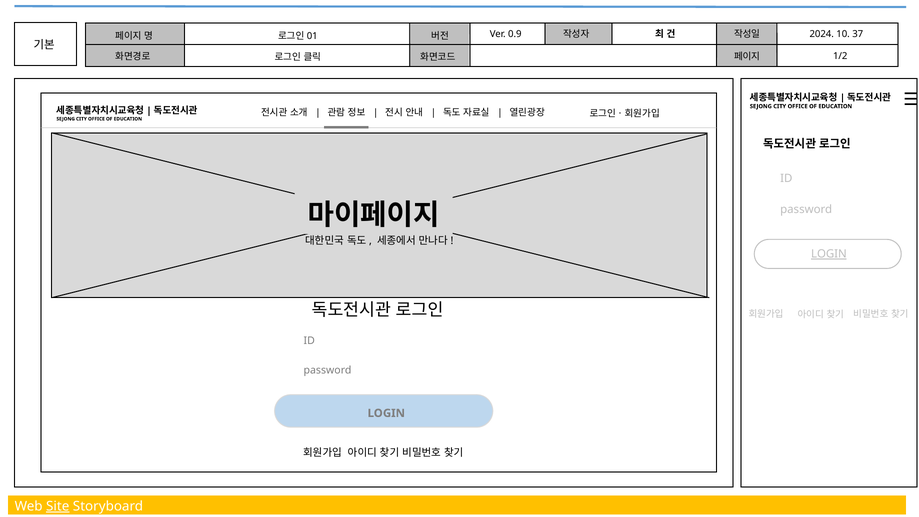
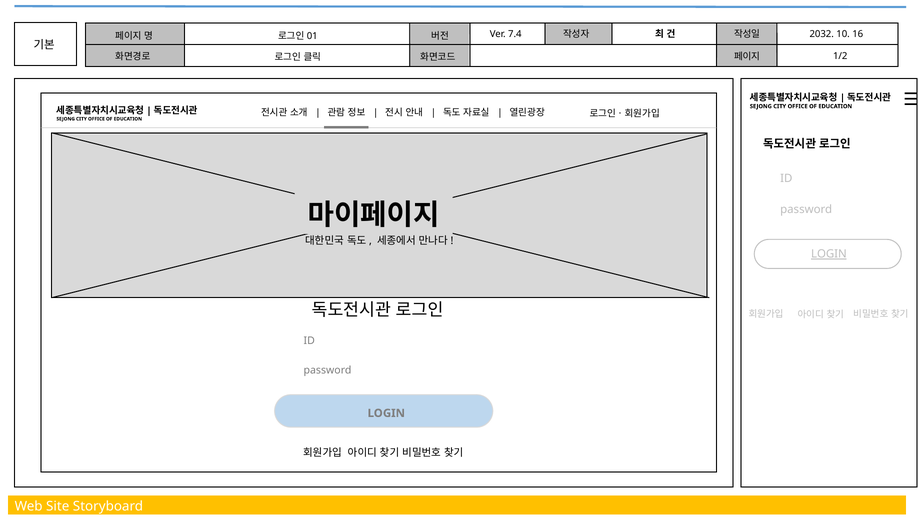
0.9: 0.9 -> 7.4 (515, 34)
2024: 2024 -> 2032 (822, 34)
37: 37 -> 16 (858, 34)
Site underline: present -> none (58, 506)
